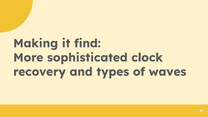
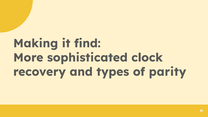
waves: waves -> parity (167, 72)
